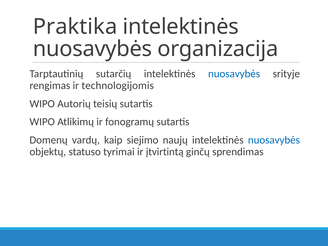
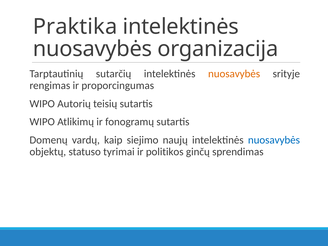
nuosavybės colour: blue -> orange (234, 74)
technologijomis: technologijomis -> proporcingumas (118, 85)
įtvirtintą: įtvirtintą -> politikos (165, 152)
